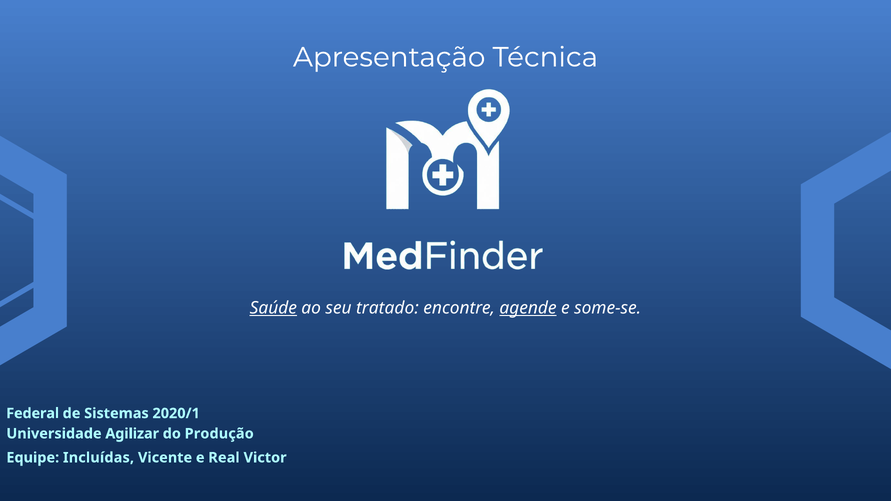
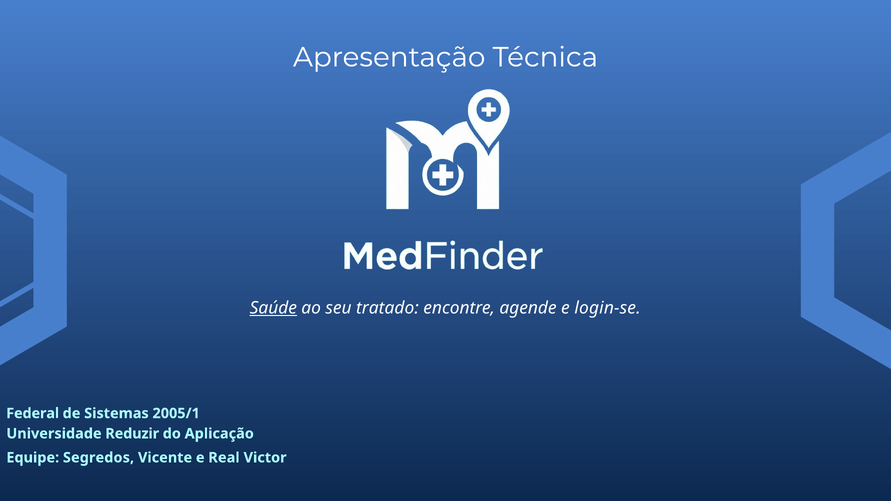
agende underline: present -> none (528, 308)
some-se: some-se -> login-se (608, 308)
2020/1: 2020/1 -> 2005/1 (176, 414)
Agilizar: Agilizar -> Reduzir (132, 434)
Produção: Produção -> Aplicação (219, 434)
Incluídas: Incluídas -> Segredos (99, 458)
